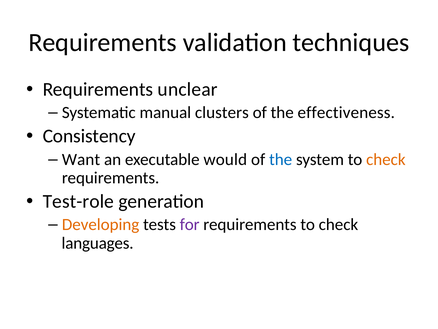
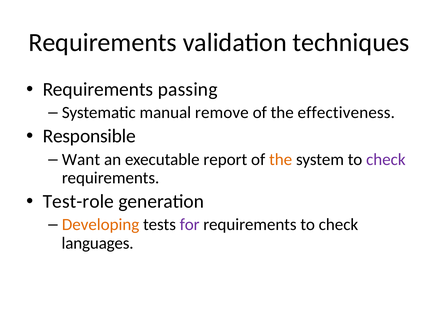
unclear: unclear -> passing (188, 89)
clusters: clusters -> remove (222, 112)
Consistency: Consistency -> Responsible (89, 136)
would: would -> report (225, 159)
the colour: blue -> orange (281, 159)
check colour: orange -> purple (386, 159)
